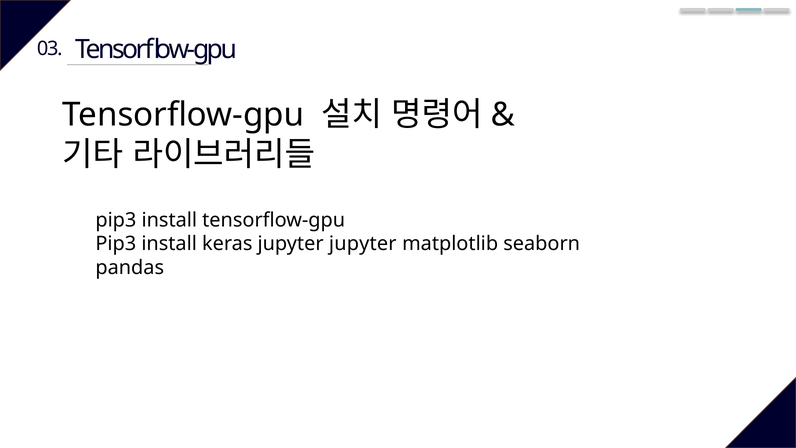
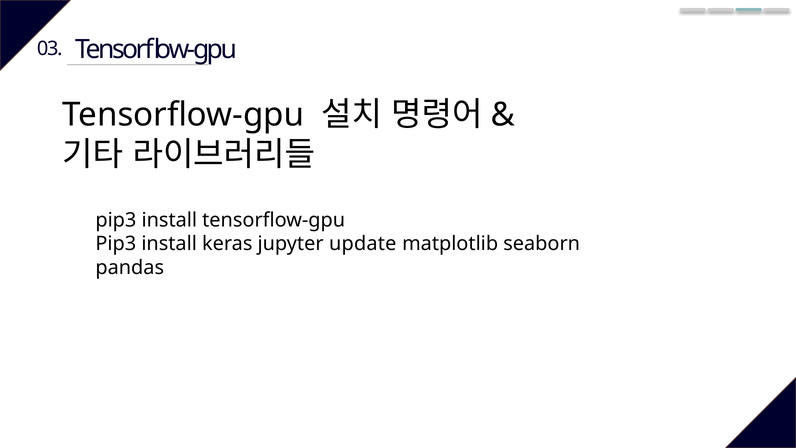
jupyter jupyter: jupyter -> update (363, 244)
